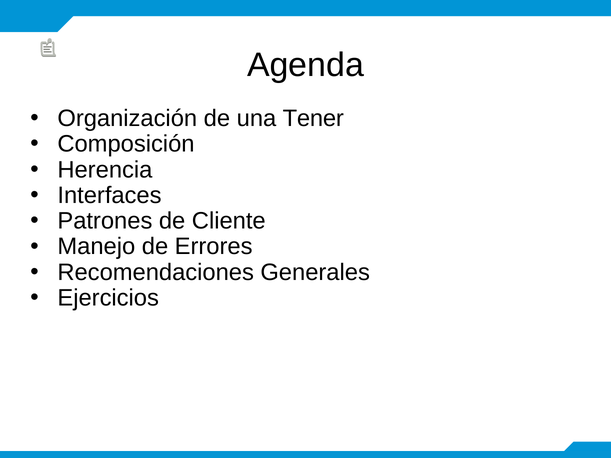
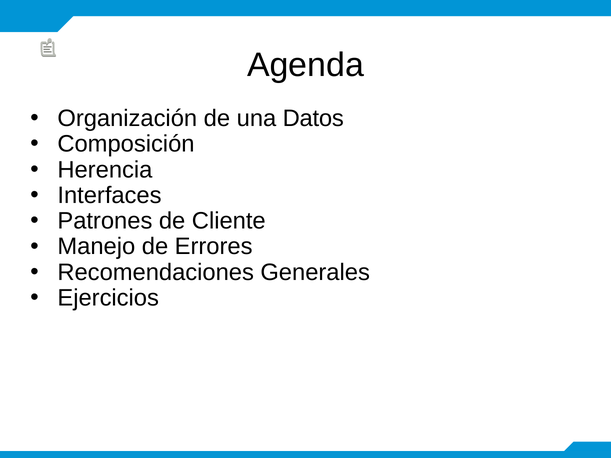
Tener: Tener -> Datos (313, 118)
